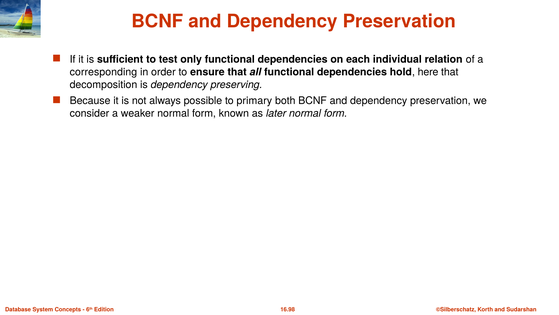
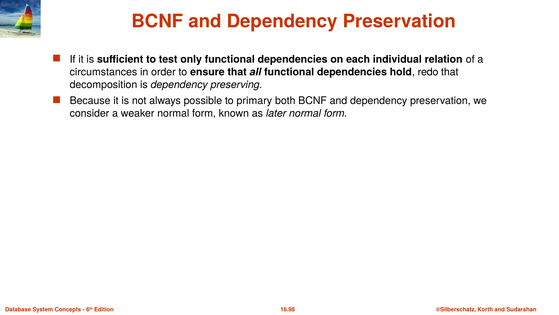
corresponding: corresponding -> circumstances (103, 72)
here: here -> redo (428, 72)
